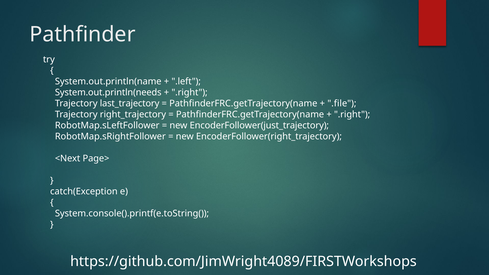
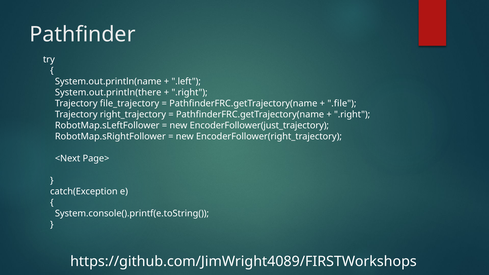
System.out.println(needs: System.out.println(needs -> System.out.println(there (108, 92)
last_trajectory: last_trajectory -> file_trajectory (130, 103)
